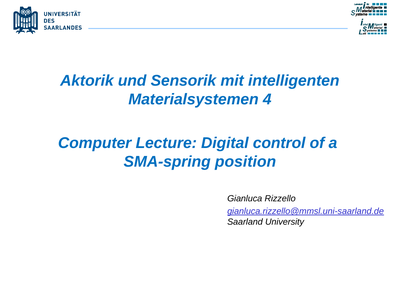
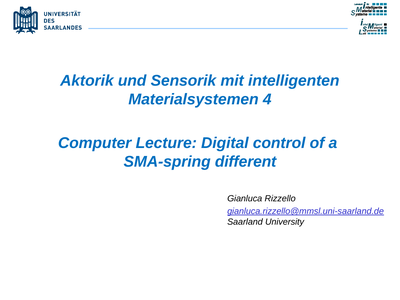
position: position -> different (246, 162)
